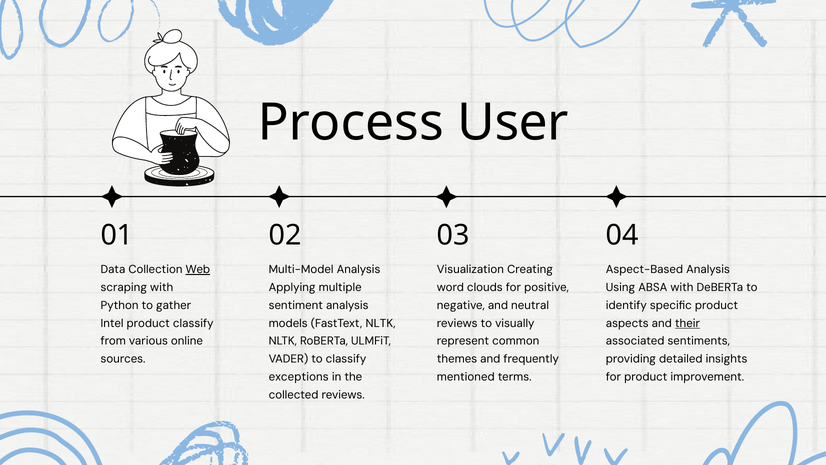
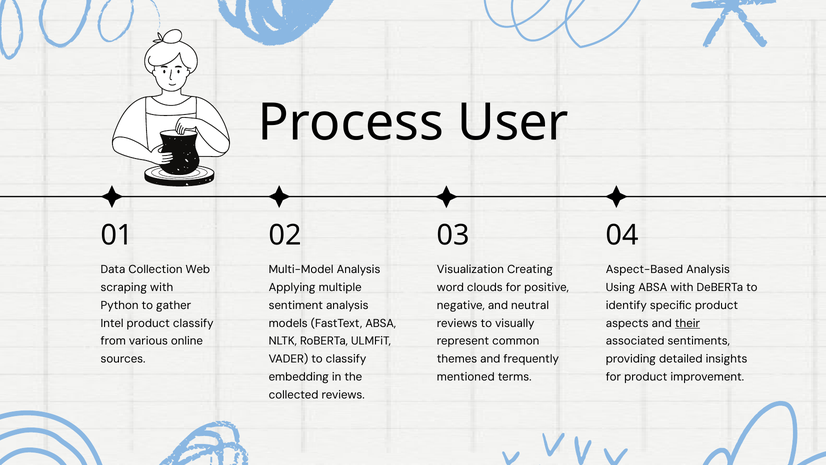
Web underline: present -> none (198, 269)
FastText NLTK: NLTK -> ABSA (381, 323)
exceptions: exceptions -> embedding (299, 377)
